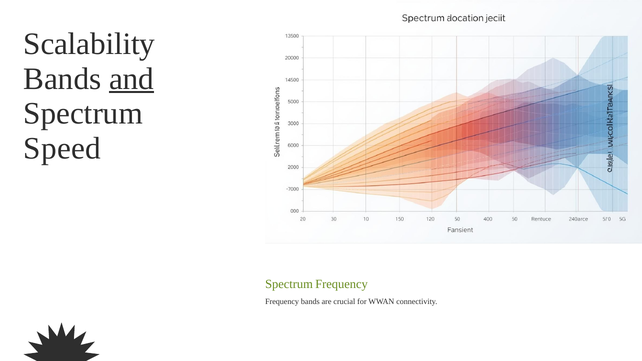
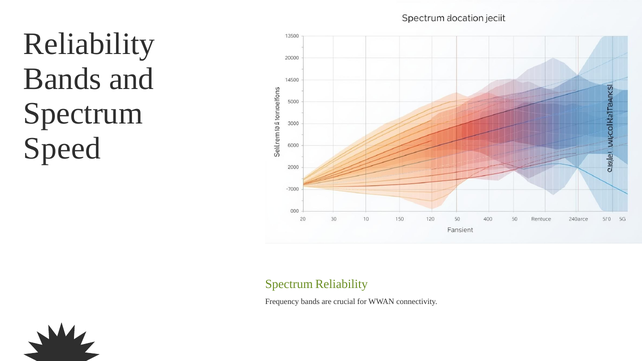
Scalability: Scalability -> Reliability (89, 44)
and underline: present -> none (132, 79)
Spectrum Frequency: Frequency -> Reliability (342, 284)
